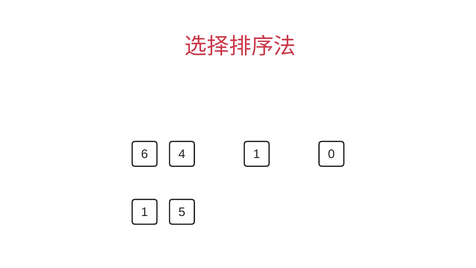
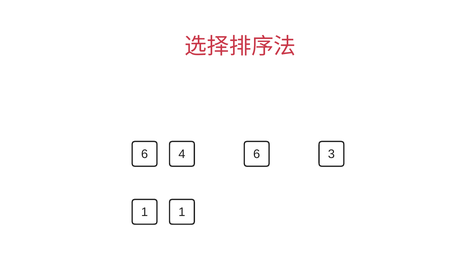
4 1: 1 -> 6 (257, 154)
0: 0 -> 3 (331, 154)
1 5: 5 -> 1 (182, 212)
